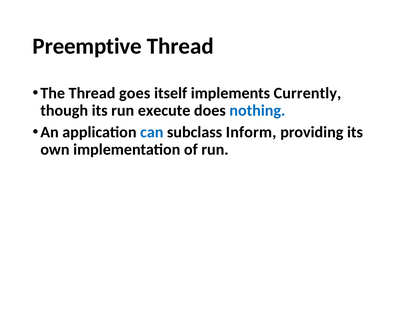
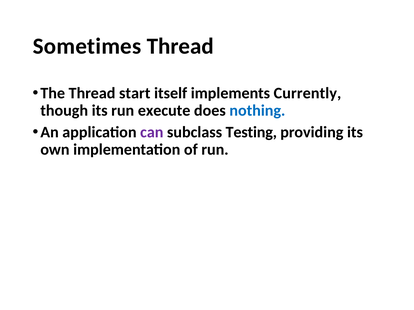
Preemptive: Preemptive -> Sometimes (87, 46)
goes: goes -> start (135, 93)
can colour: blue -> purple (152, 132)
Inform: Inform -> Testing (251, 132)
